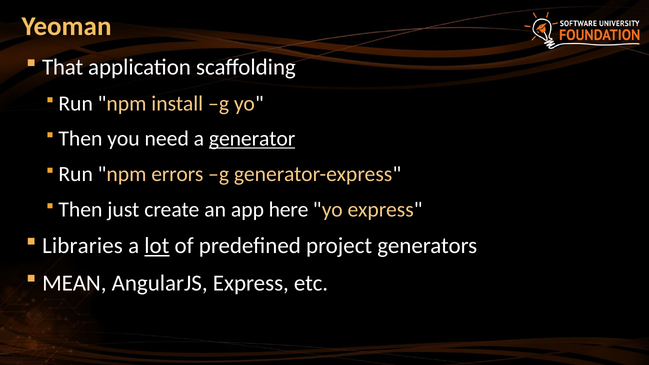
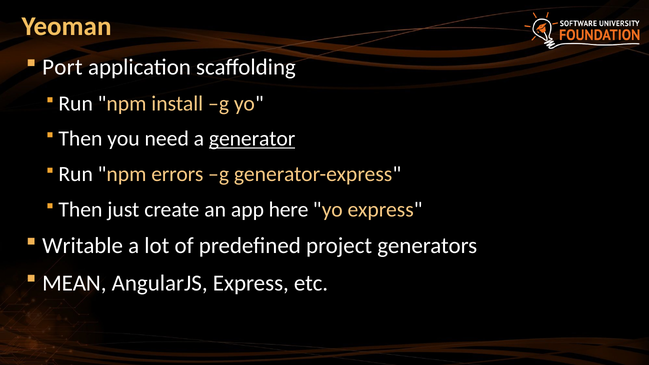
That: That -> Port (62, 67)
Libraries: Libraries -> Writable (83, 246)
lot underline: present -> none (157, 246)
